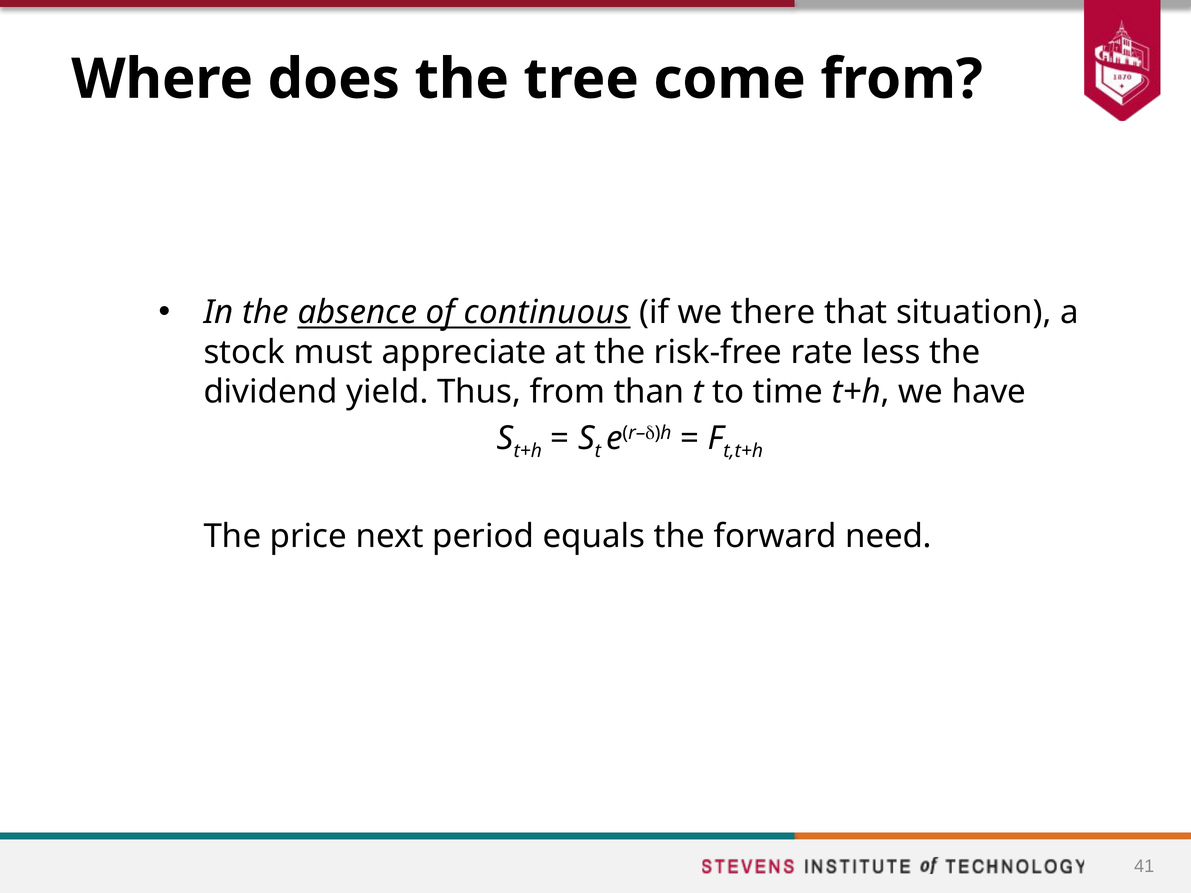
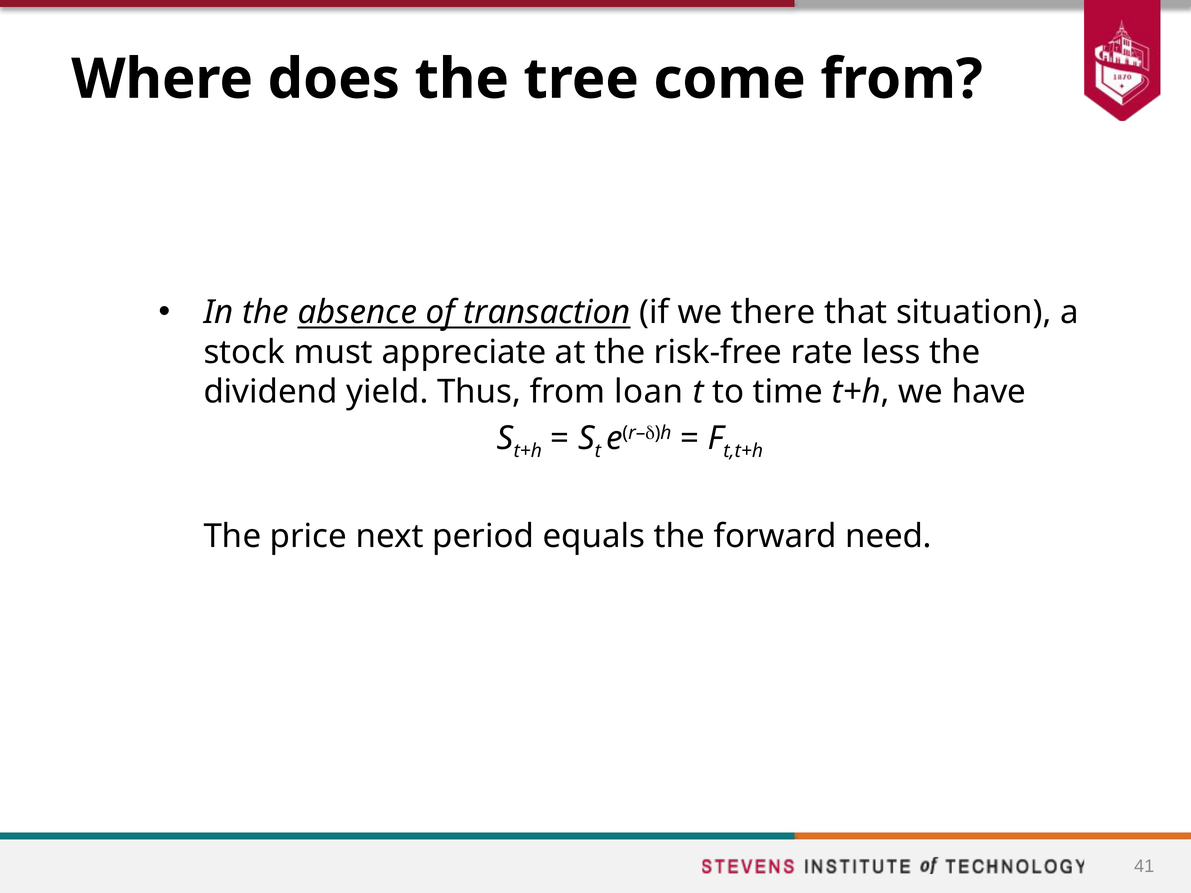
continuous: continuous -> transaction (547, 313)
than: than -> loan (649, 392)
